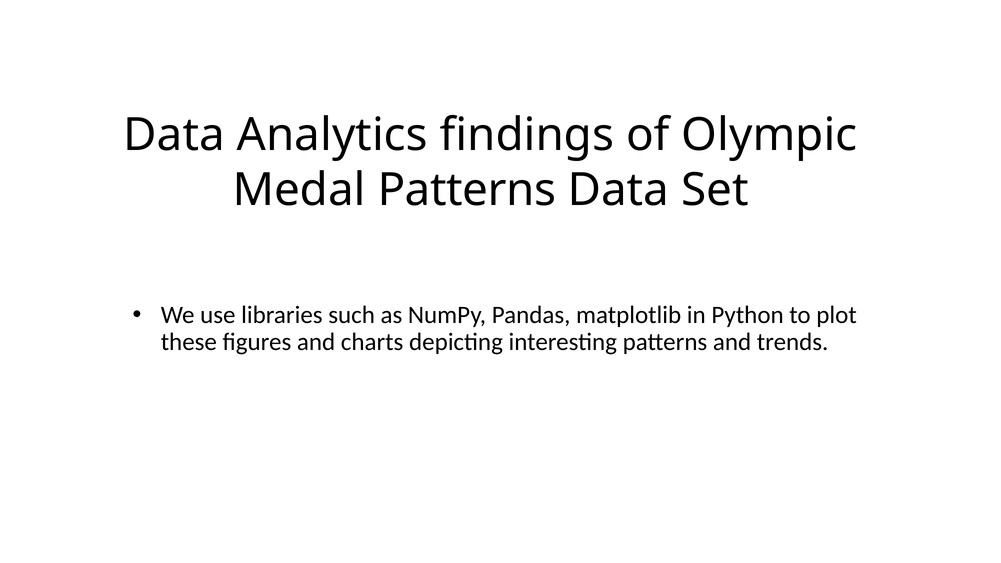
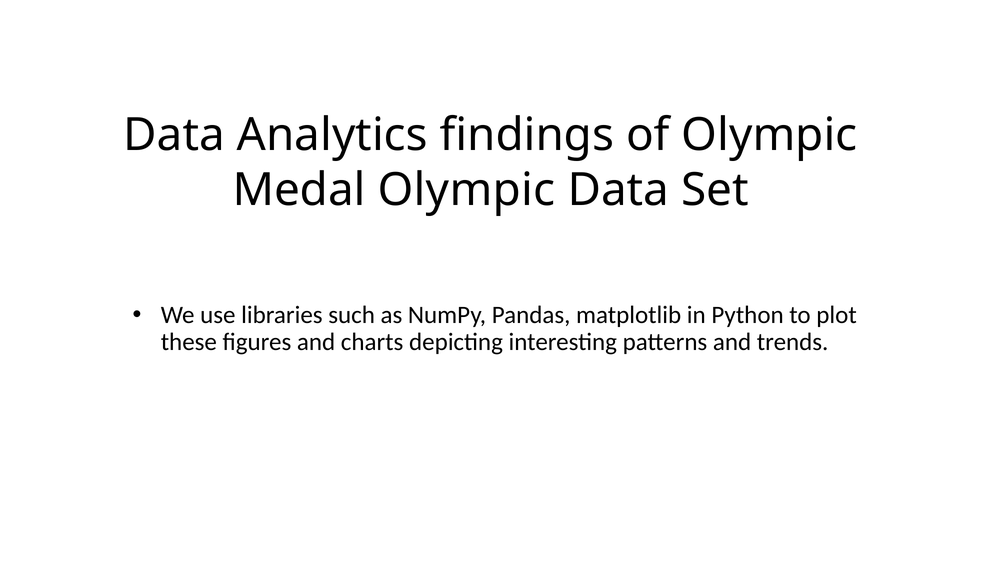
Medal Patterns: Patterns -> Olympic (467, 190)
